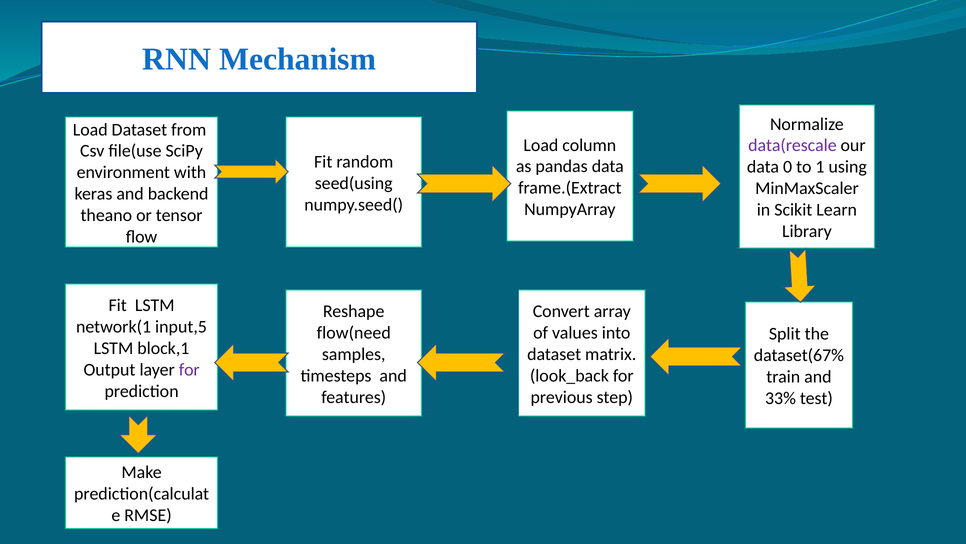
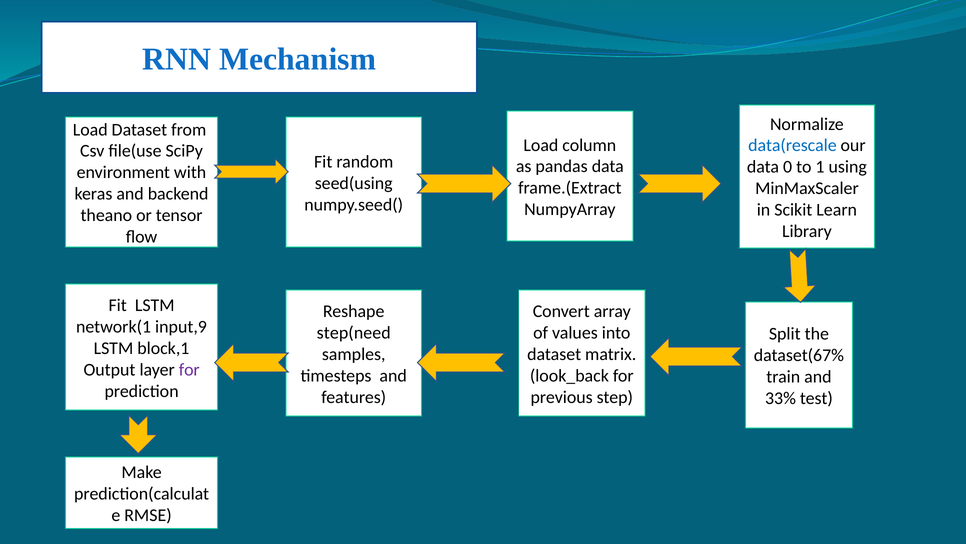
data(rescale colour: purple -> blue (792, 146)
input,5: input,5 -> input,9 (181, 327)
flow(need: flow(need -> step(need (354, 333)
